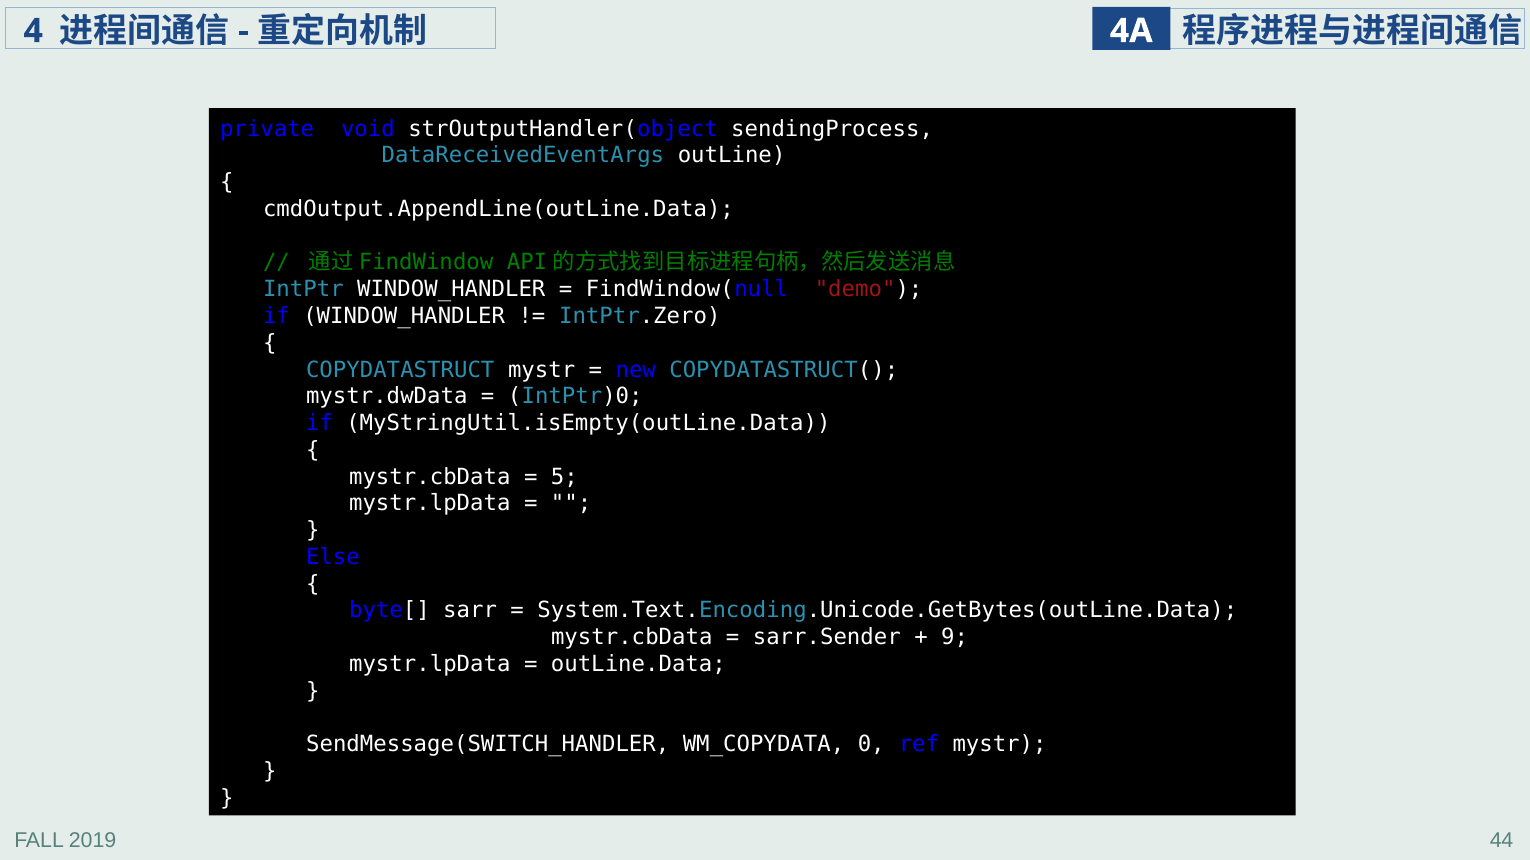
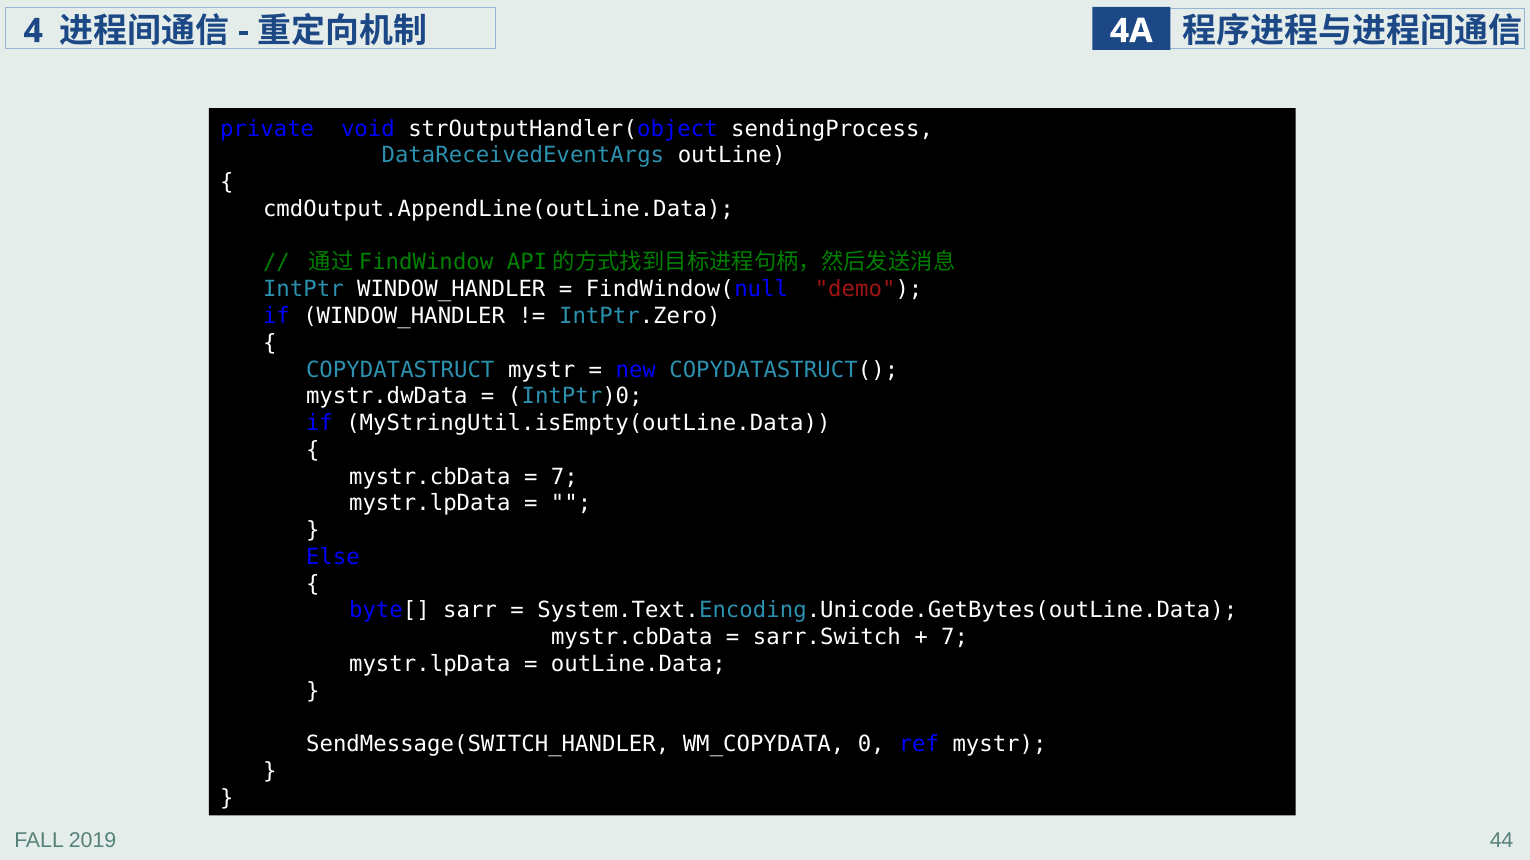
5: 5 -> 7 (564, 477)
sarr.Sender: sarr.Sender -> sarr.Switch (827, 638)
9: 9 -> 7 (955, 638)
